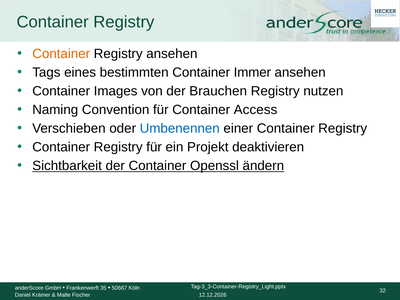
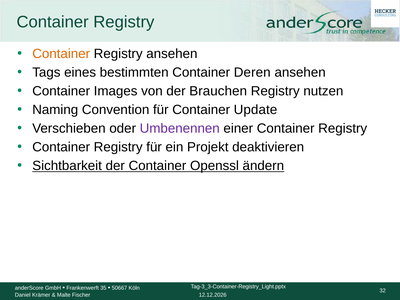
Immer: Immer -> Deren (252, 73)
Access: Access -> Update (256, 110)
Umbenennen colour: blue -> purple (180, 129)
